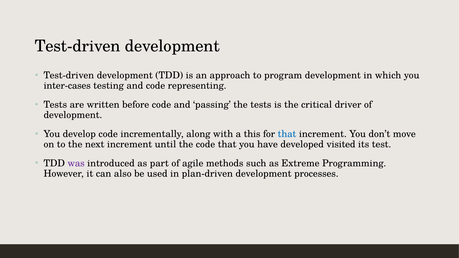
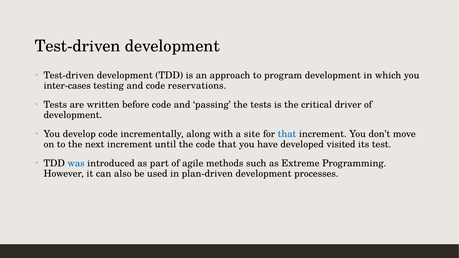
representing: representing -> reservations (197, 86)
this: this -> site (252, 134)
was colour: purple -> blue (76, 163)
